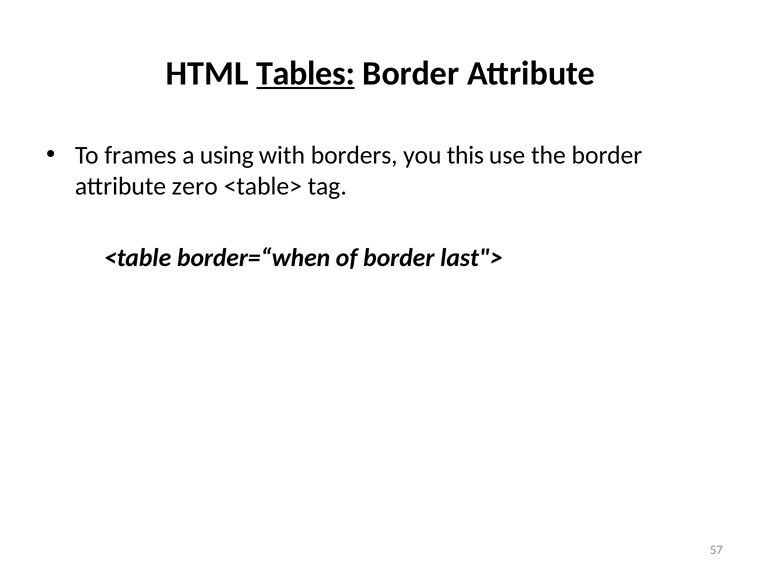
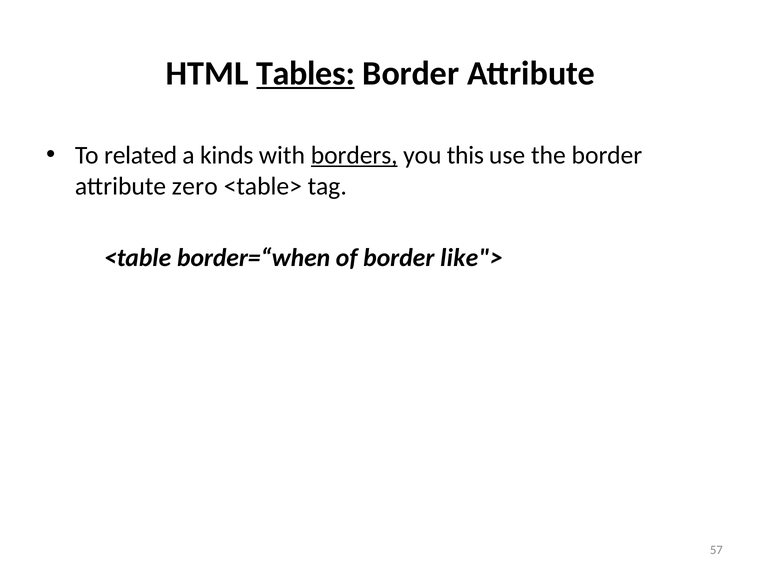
frames: frames -> related (141, 156)
using: using -> kinds (227, 156)
borders underline: none -> present (354, 156)
last">: last"> -> like"> (471, 258)
